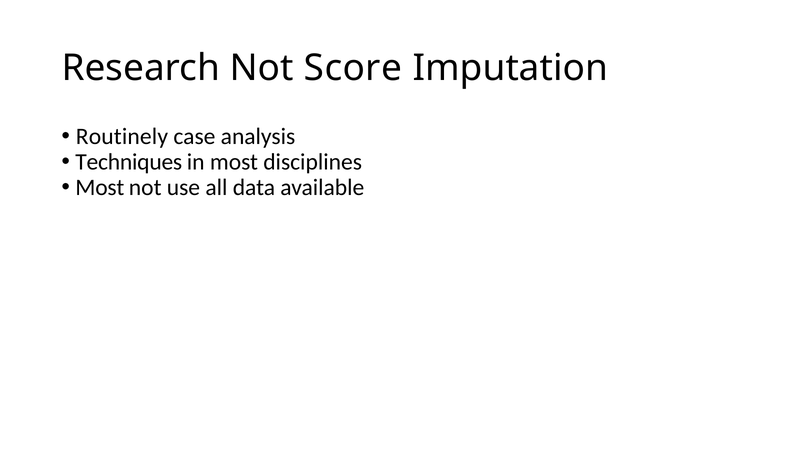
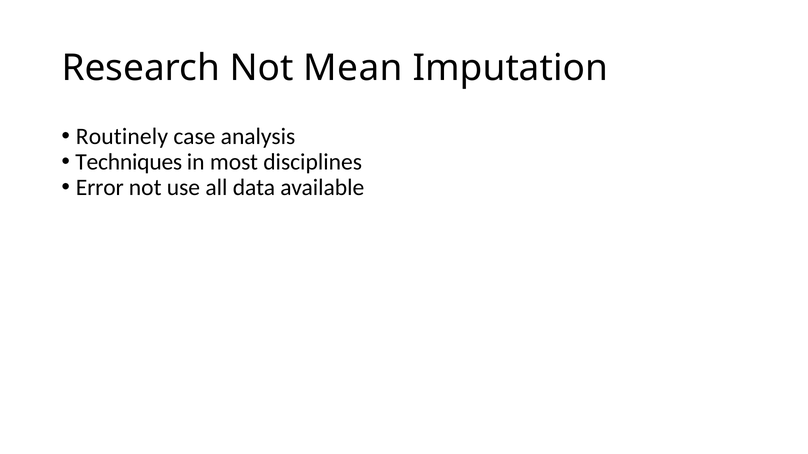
Score: Score -> Mean (353, 68)
Most: Most -> Error (100, 187)
